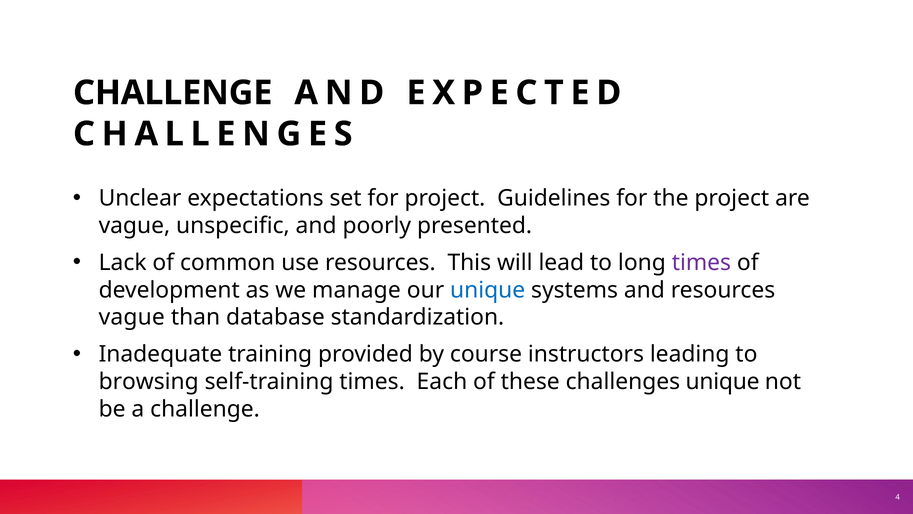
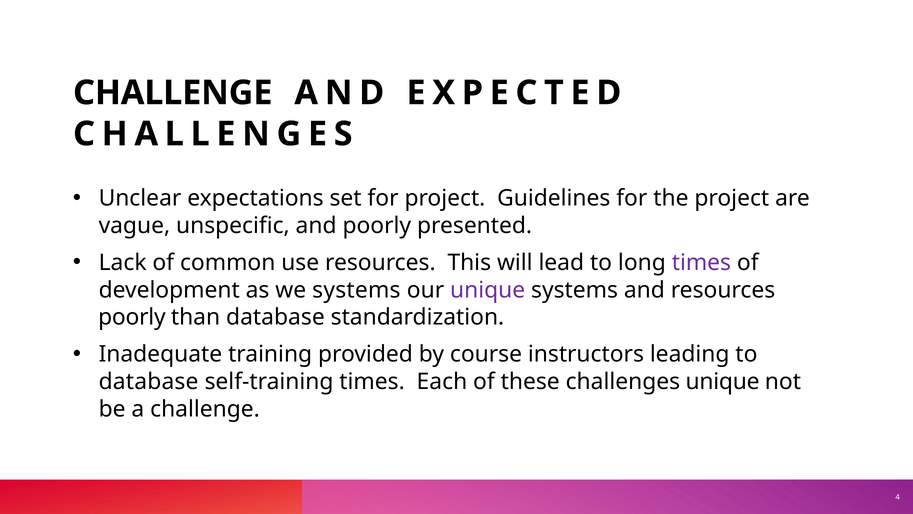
we manage: manage -> systems (356, 290)
unique colour: blue -> purple (488, 290)
vague: vague -> poorly (132, 317)
browsing: browsing -> database (149, 381)
